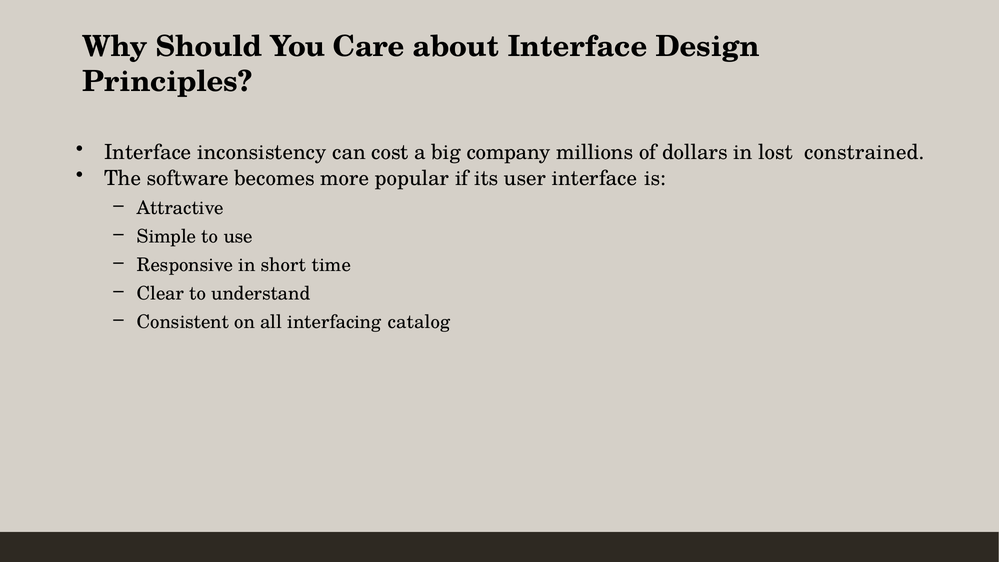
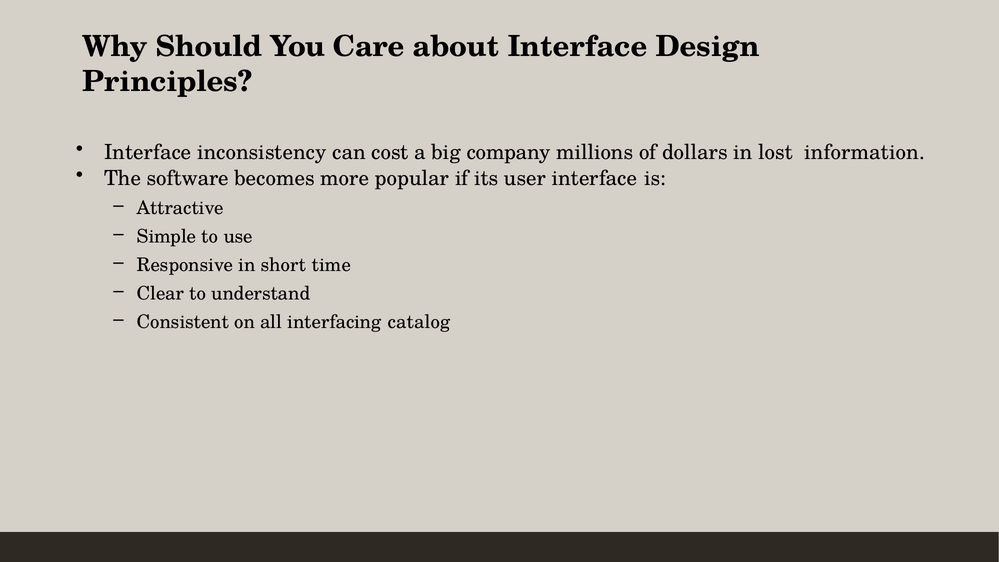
constrained: constrained -> information (864, 152)
